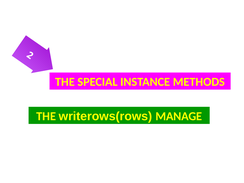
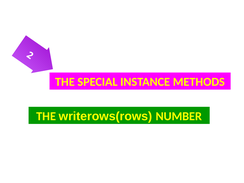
MANAGE: MANAGE -> NUMBER (179, 116)
